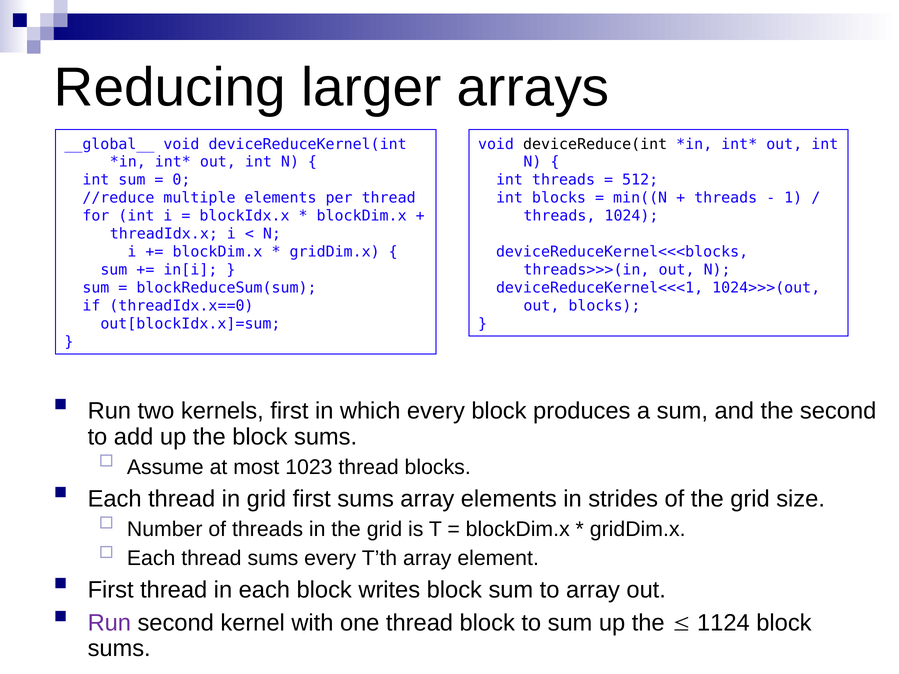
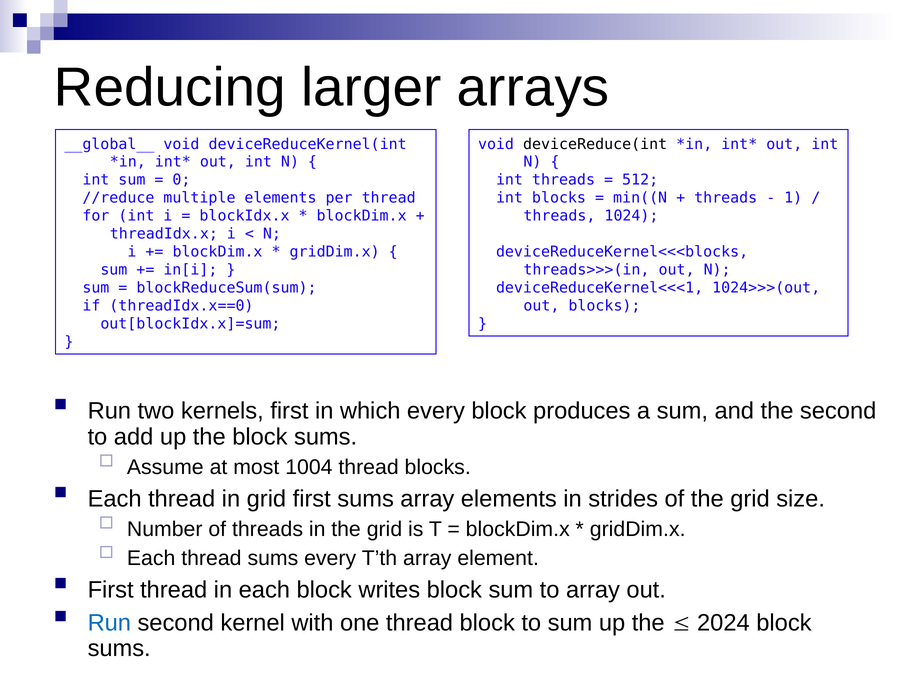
1023: 1023 -> 1004 (309, 467)
Run colour: purple -> blue (109, 623)
1124: 1124 -> 2024 (723, 623)
